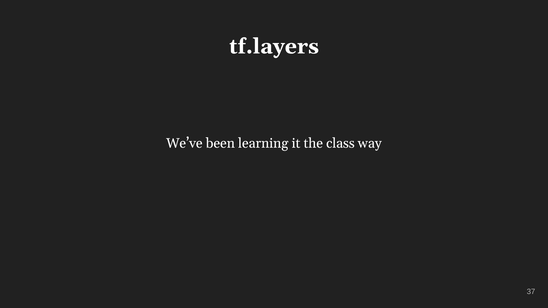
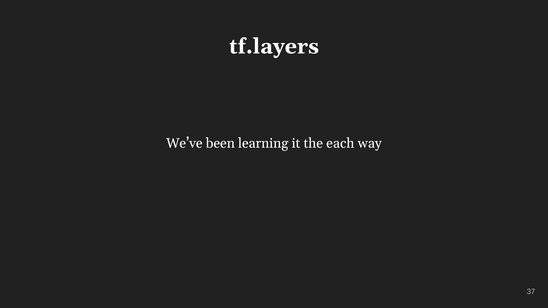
class: class -> each (340, 143)
